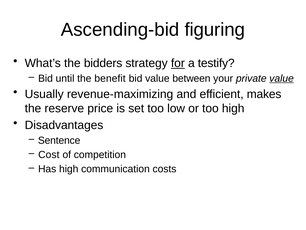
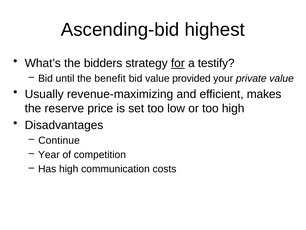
figuring: figuring -> highest (215, 30)
between: between -> provided (191, 78)
value underline: present -> none (282, 78)
Sentence: Sentence -> Continue (59, 140)
Cost: Cost -> Year (49, 154)
